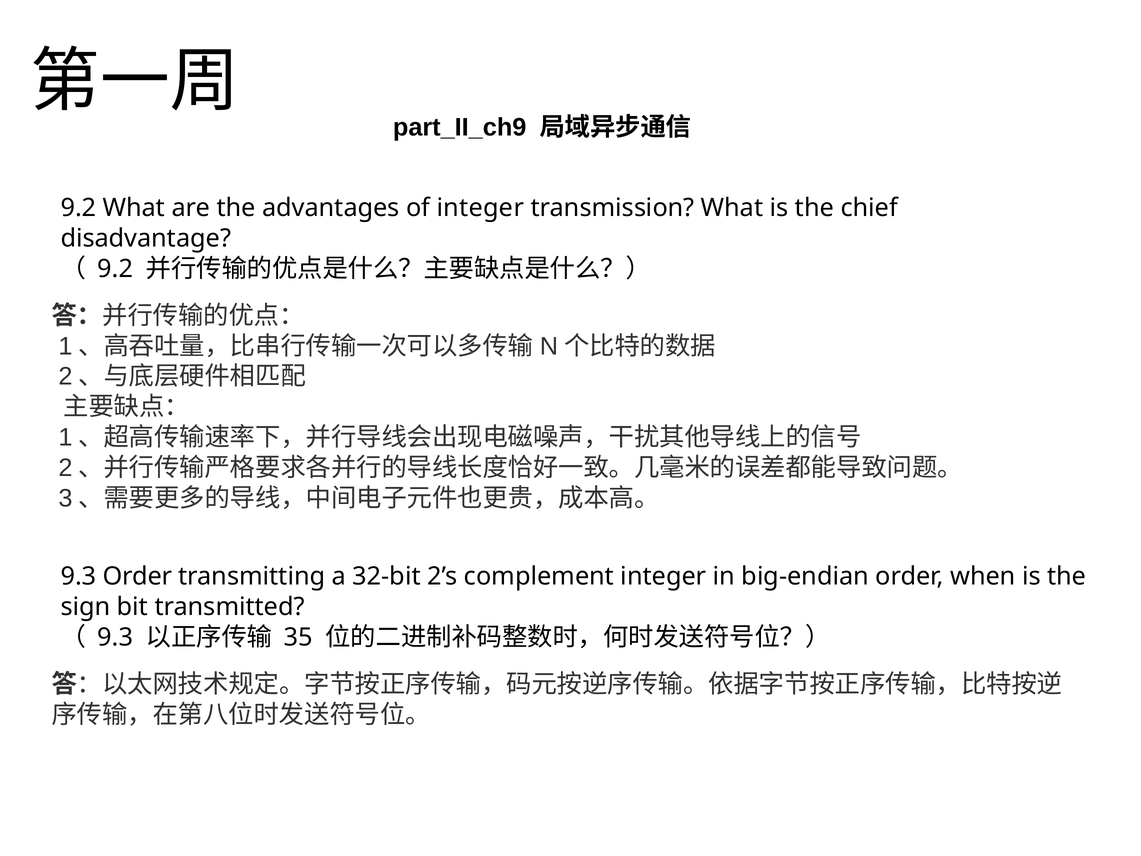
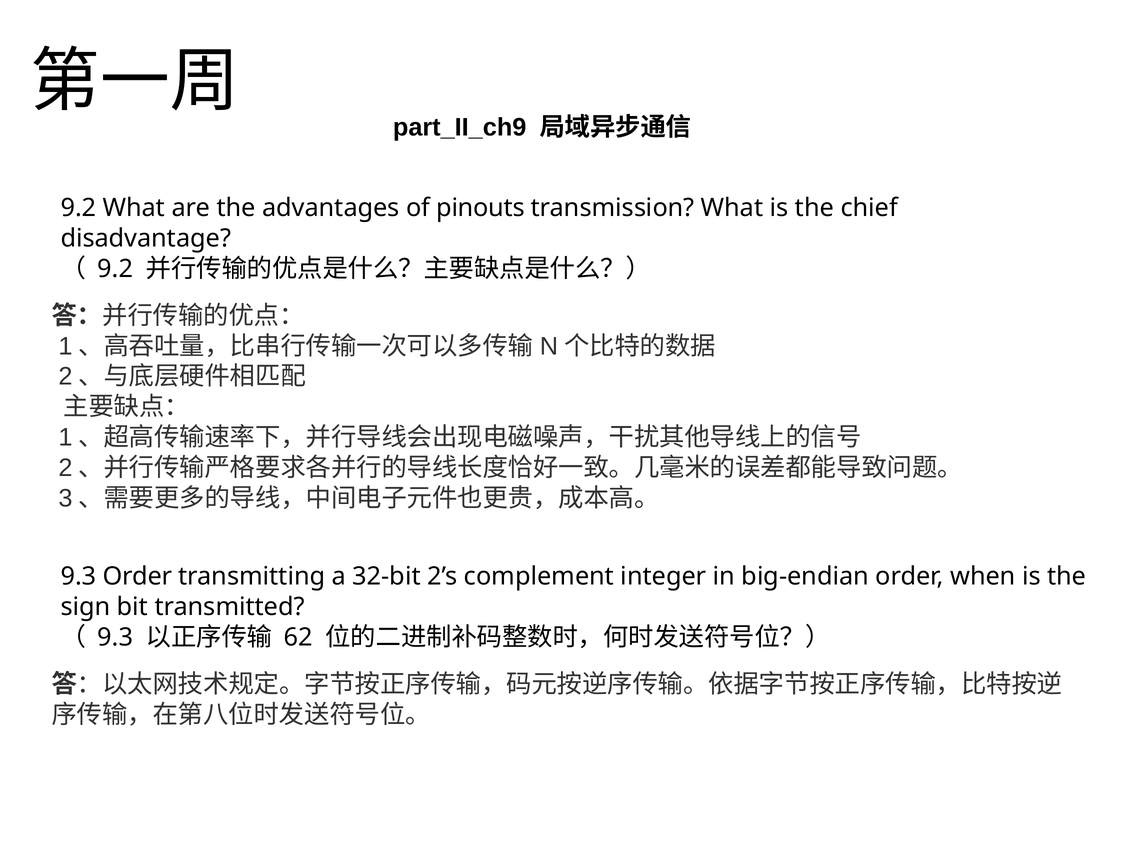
of integer: integer -> pinouts (481, 208)
35: 35 -> 62 (298, 637)
